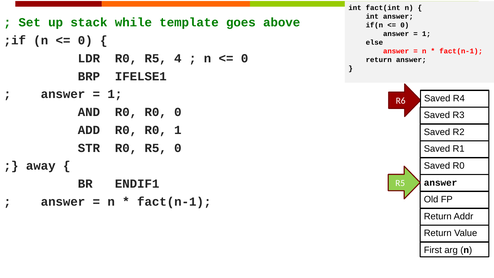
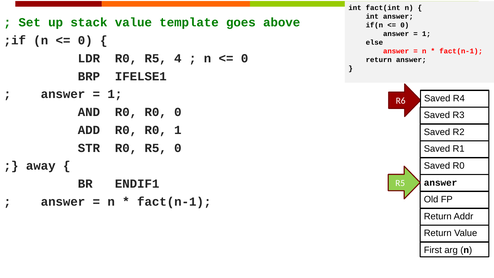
stack while: while -> value (133, 22)
